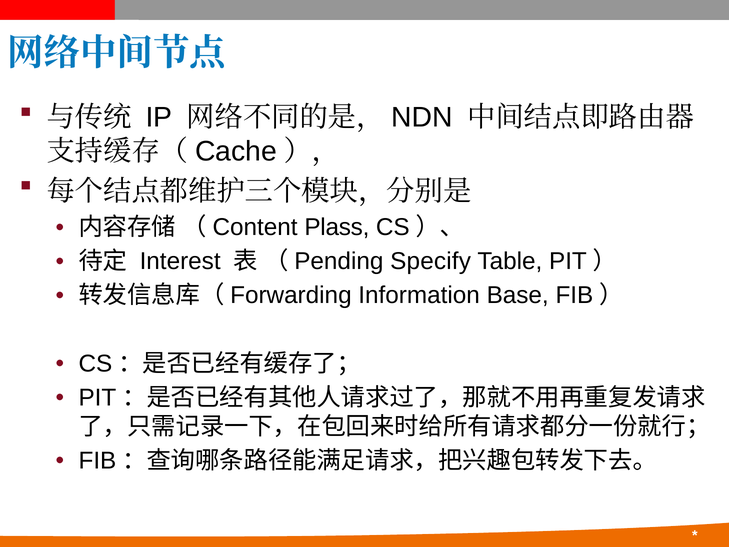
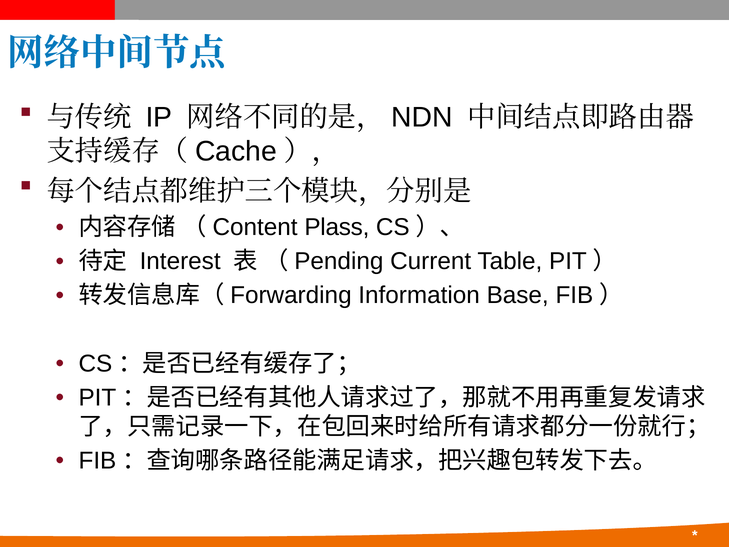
Specify: Specify -> Current (431, 261)
